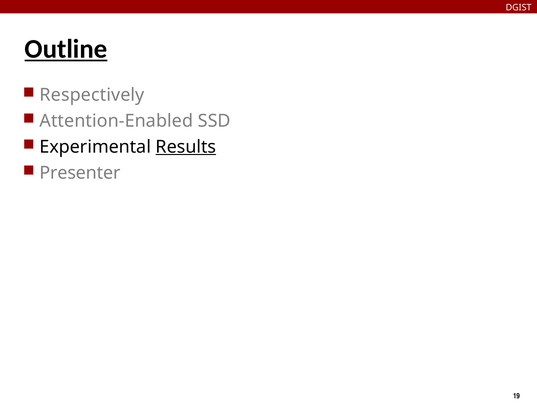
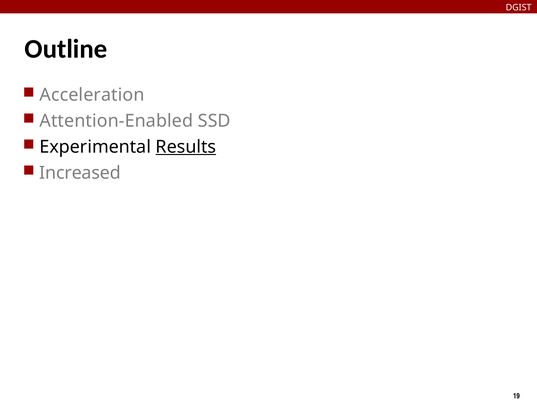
Outline underline: present -> none (66, 49)
Respectively: Respectively -> Acceleration (92, 95)
Presenter: Presenter -> Increased (80, 173)
